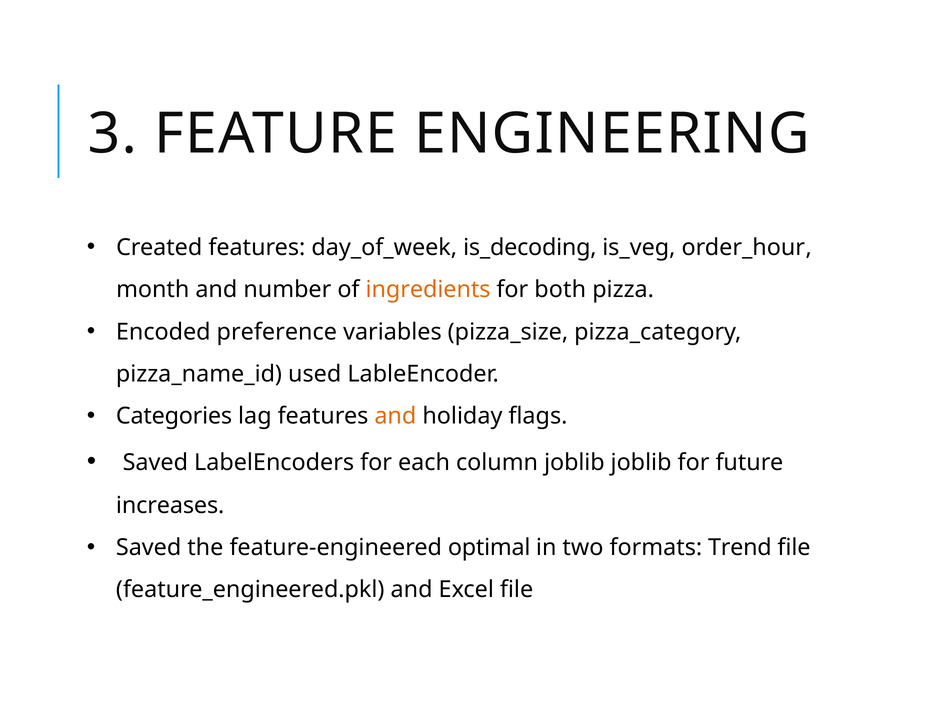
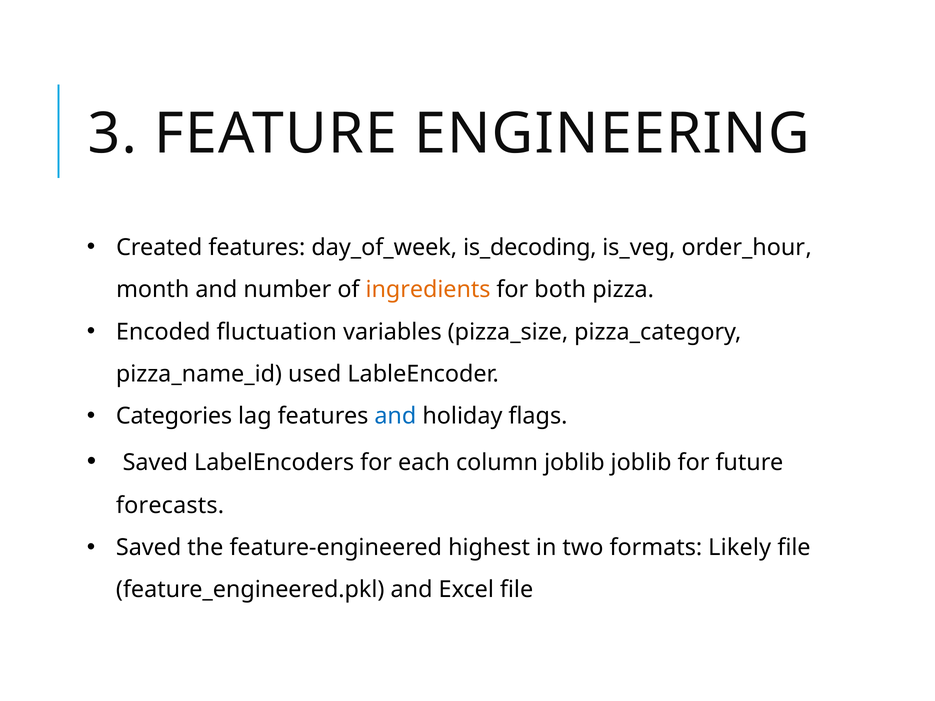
preference: preference -> fluctuation (277, 332)
and colour: orange -> blue (395, 416)
increases: increases -> forecasts (170, 506)
optimal: optimal -> highest (489, 548)
Trend: Trend -> Likely (740, 548)
